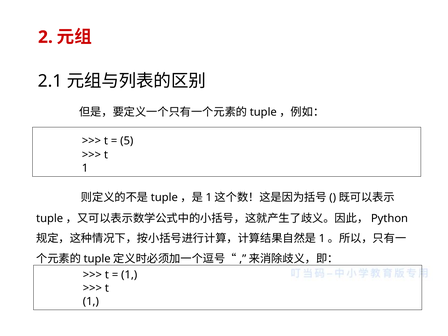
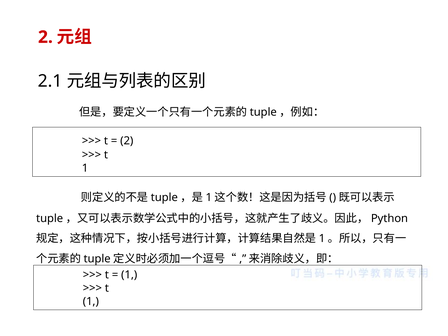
5: 5 -> 2 (127, 141)
